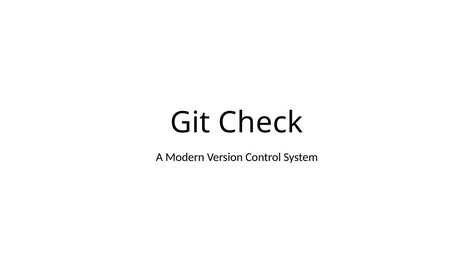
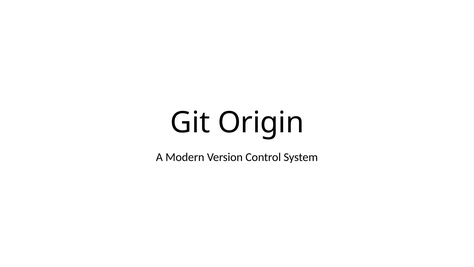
Check: Check -> Origin (261, 122)
